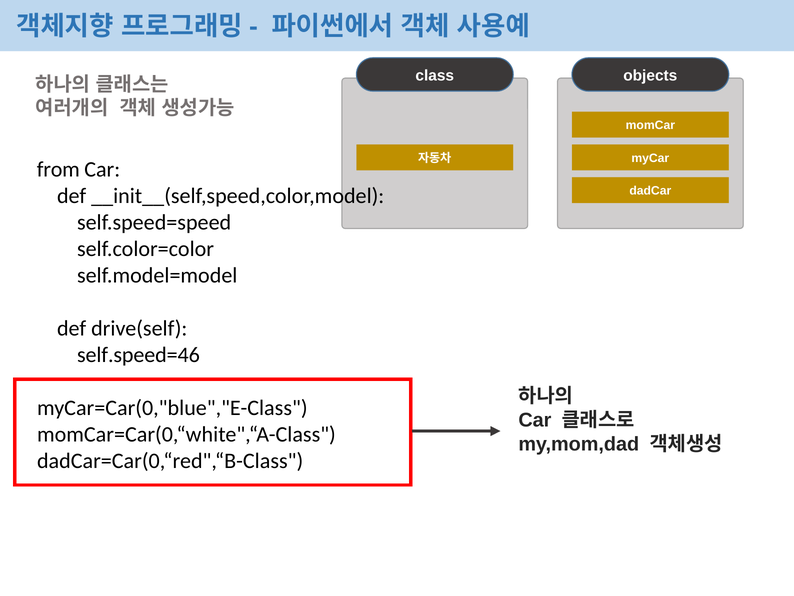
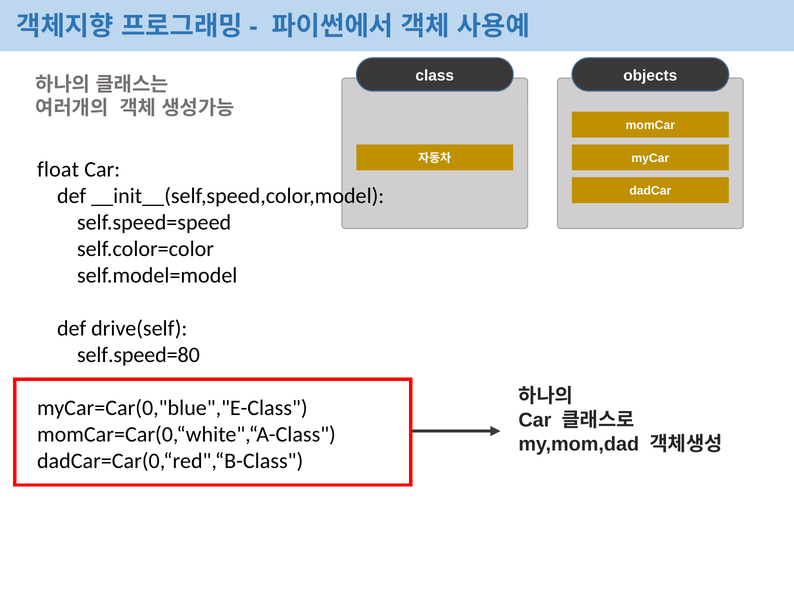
from: from -> float (58, 169)
self.speed=46: self.speed=46 -> self.speed=80 (138, 355)
